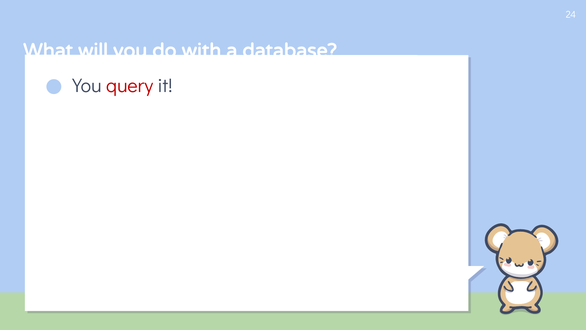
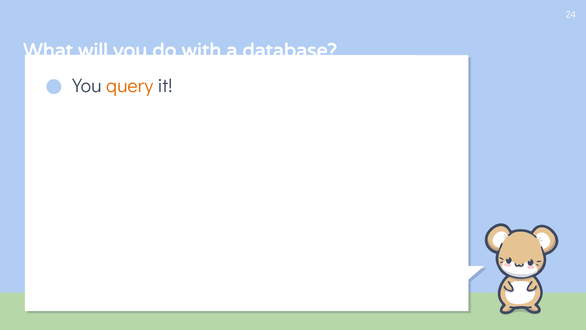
query colour: red -> orange (130, 86)
